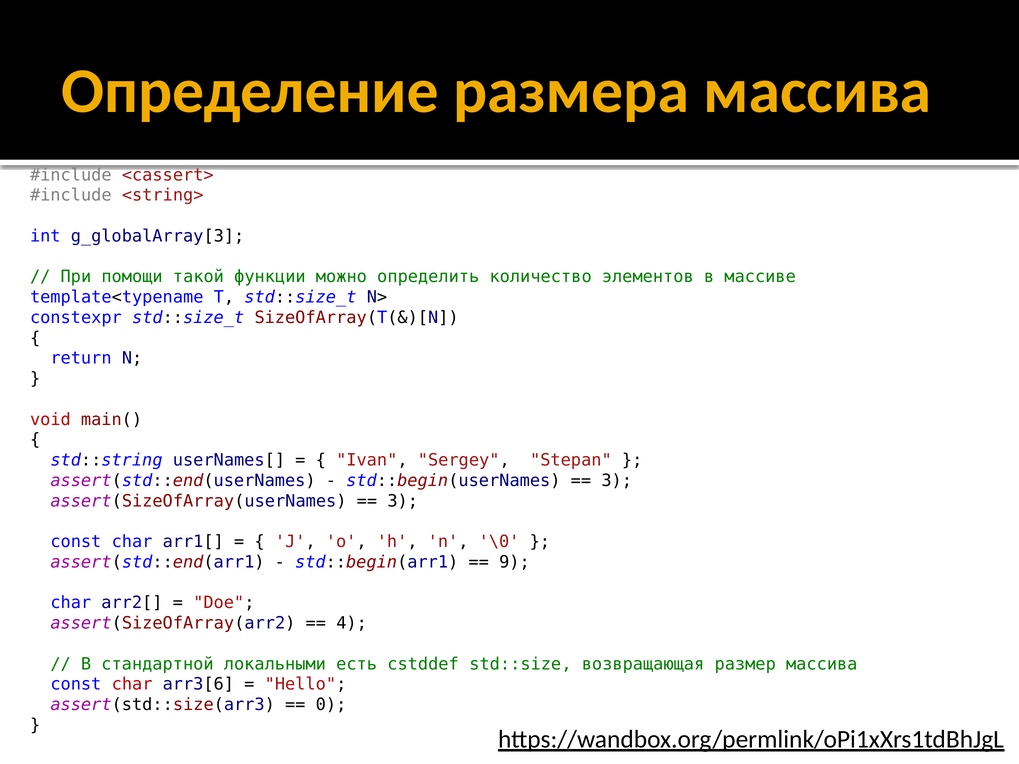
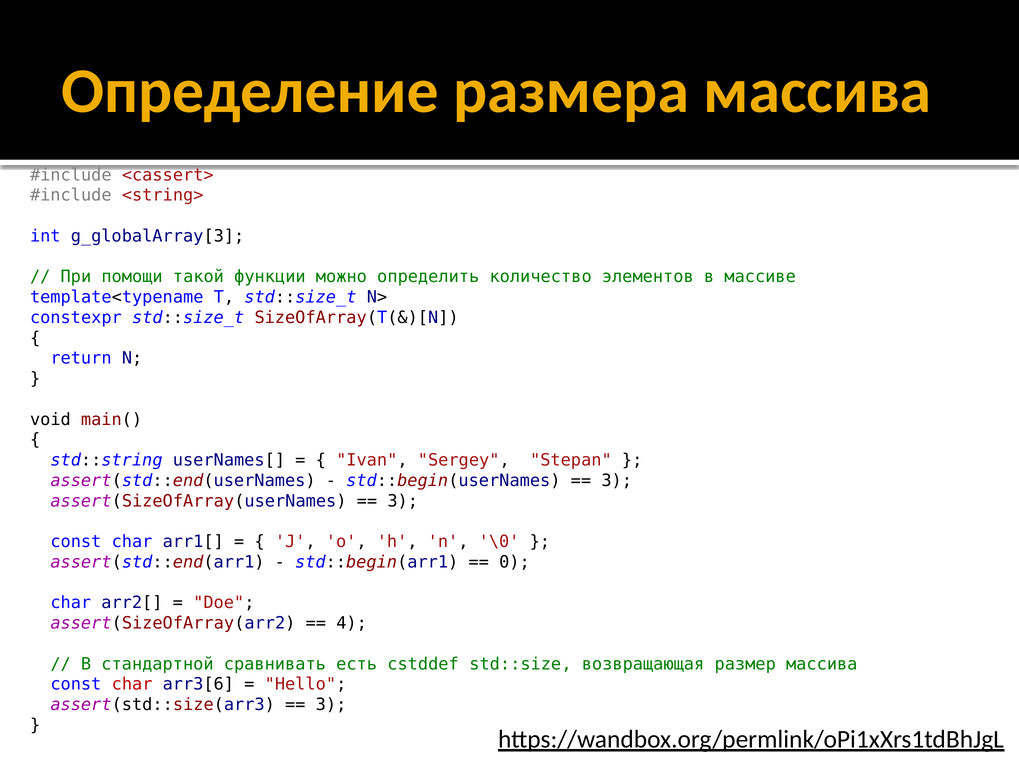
void colour: red -> black (50, 420)
9: 9 -> 0 (514, 562)
локальными: локальными -> сравнивать (275, 664)
0: 0 -> 3 (331, 705)
